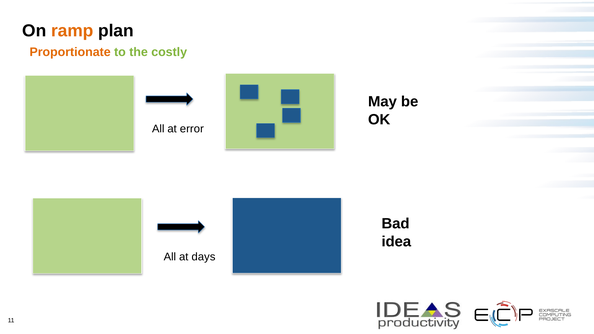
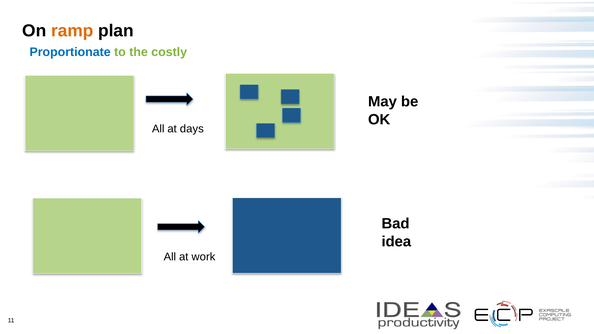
Proportionate colour: orange -> blue (70, 52)
error: error -> days (192, 129)
days: days -> work (203, 257)
